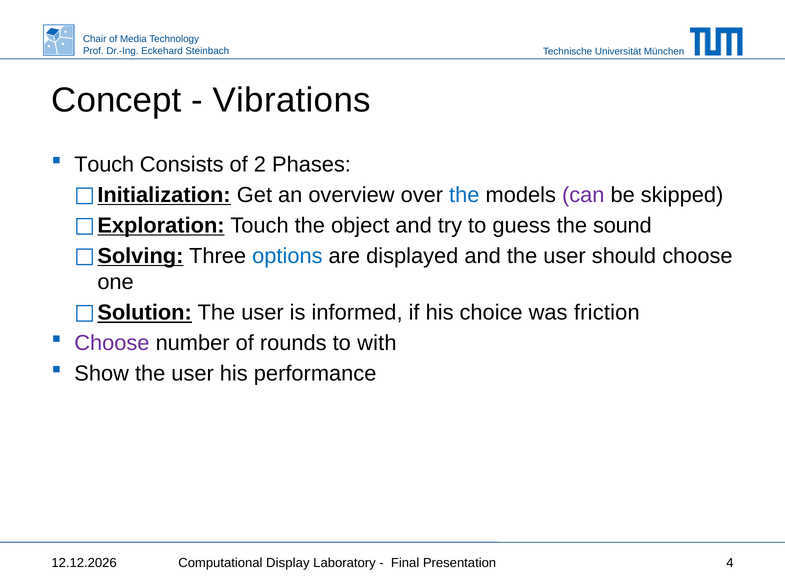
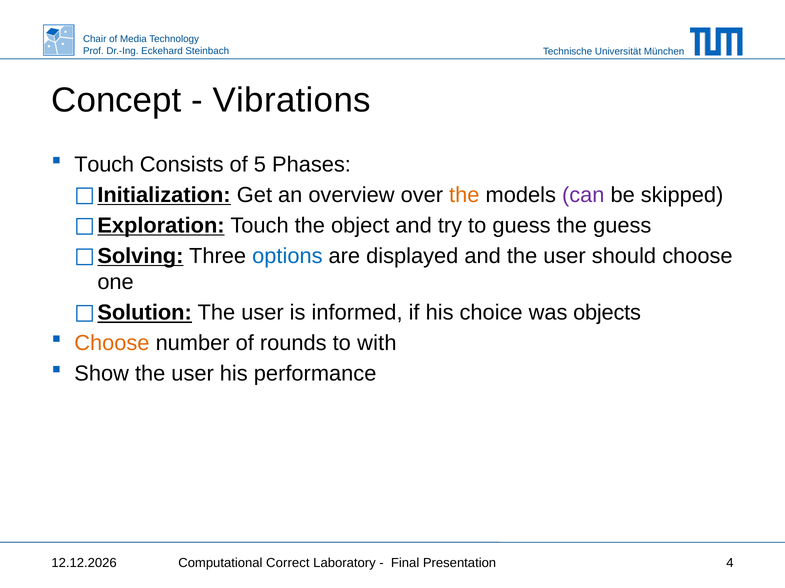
2: 2 -> 5 (260, 165)
the colour: blue -> orange (464, 195)
the sound: sound -> guess (622, 226)
friction: friction -> objects (607, 313)
Choose colour: purple -> orange (112, 343)
Display: Display -> Correct (288, 563)
